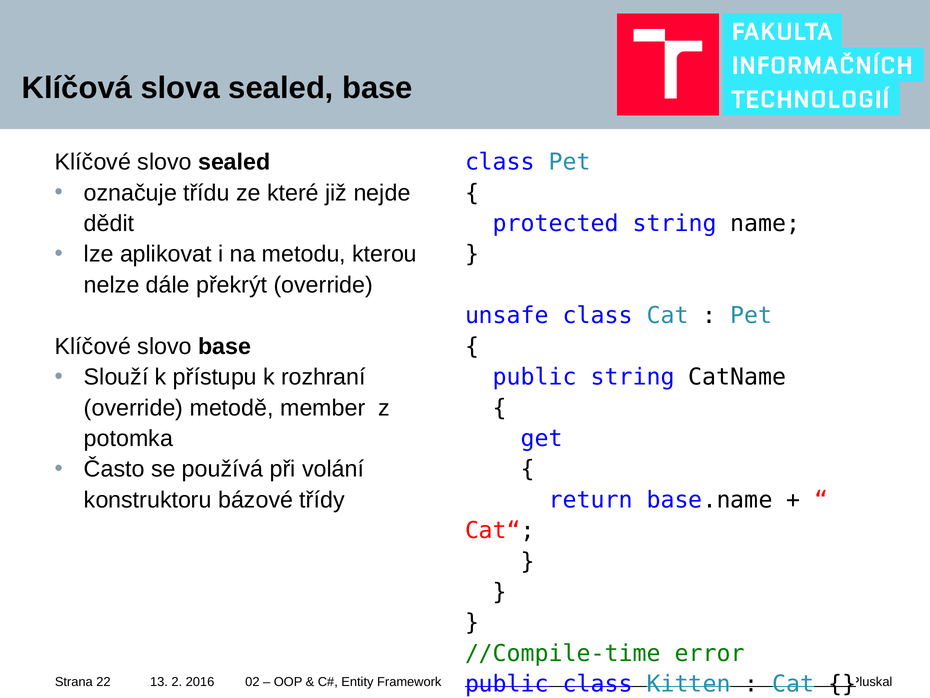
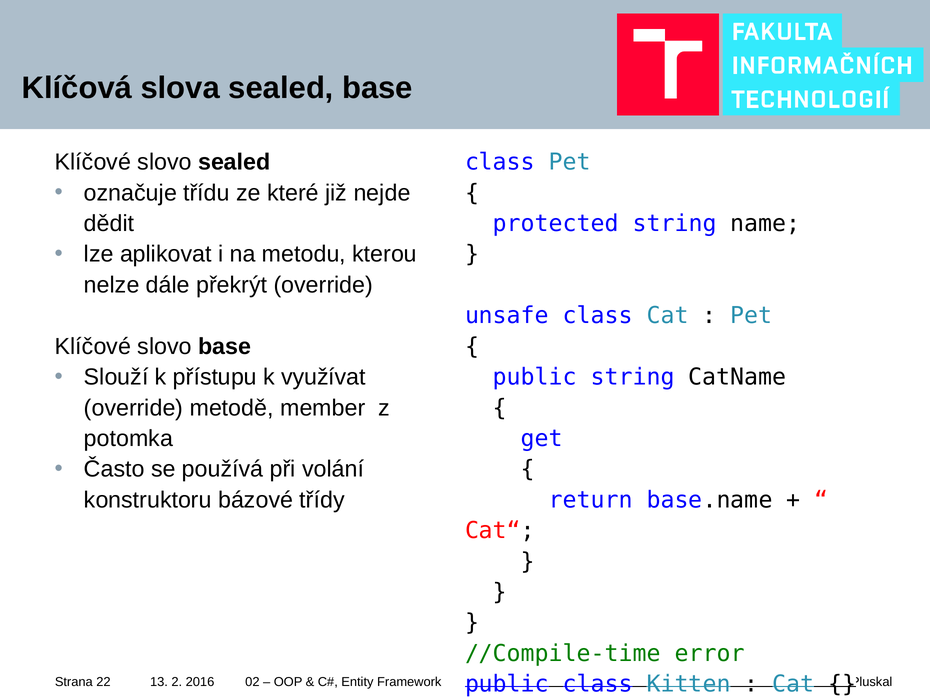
rozhraní: rozhraní -> využívat (323, 377)
